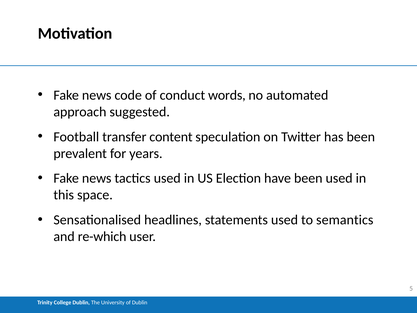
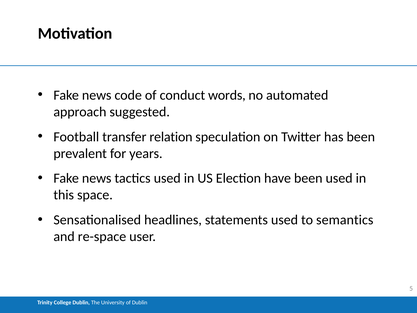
content: content -> relation (171, 137)
re-which: re-which -> re-space (102, 236)
